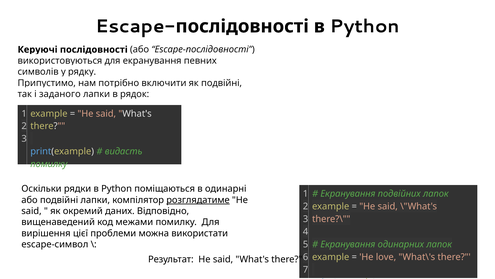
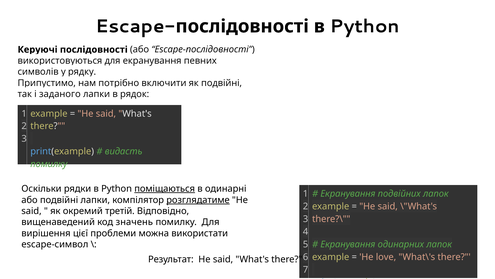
поміщаються underline: none -> present (165, 188)
даних: даних -> третій (120, 211)
межами: межами -> значень (134, 222)
